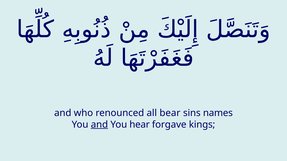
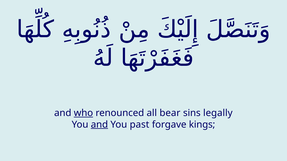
who underline: none -> present (83, 113)
names: names -> legally (218, 113)
hear: hear -> past (139, 125)
